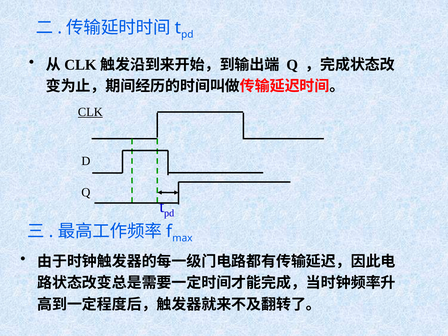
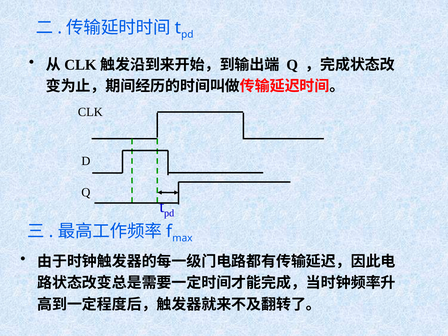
CLK underline: present -> none (90, 112)
